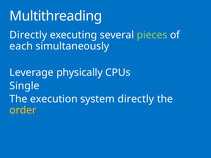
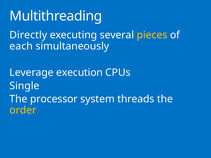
pieces colour: light green -> yellow (152, 35)
physically: physically -> execution (80, 73)
execution: execution -> processor (54, 99)
system directly: directly -> threads (136, 99)
